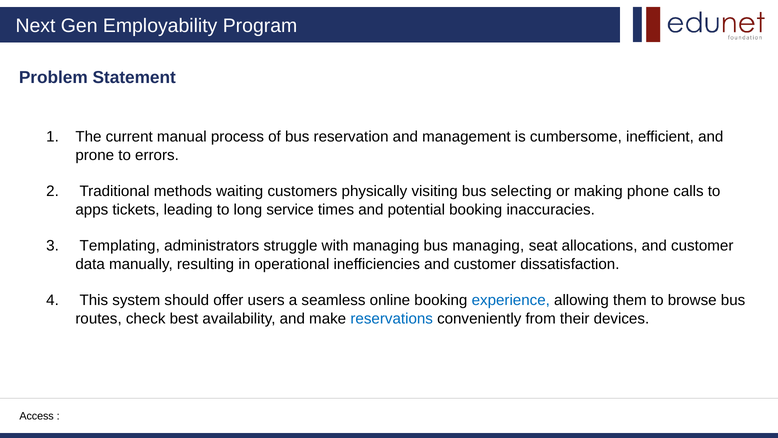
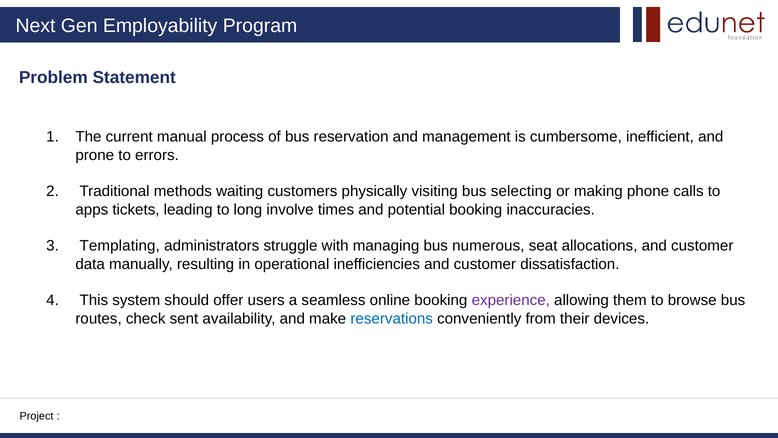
service: service -> involve (290, 209)
bus managing: managing -> numerous (488, 246)
experience colour: blue -> purple (511, 300)
best: best -> sent (184, 318)
Access: Access -> Project (37, 416)
